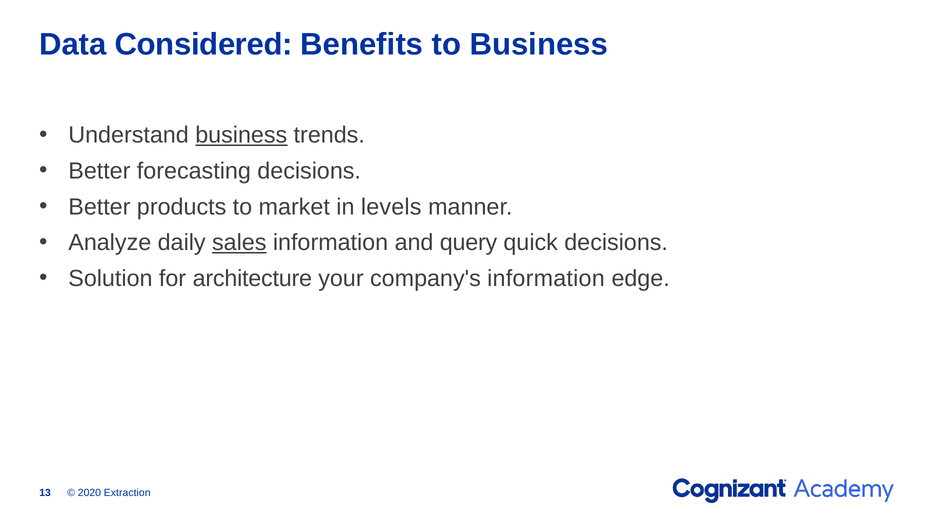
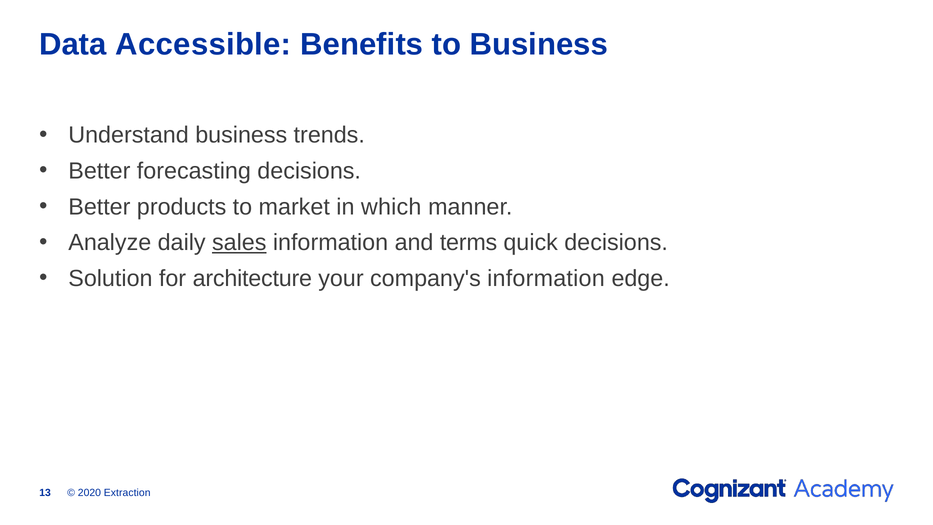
Considered: Considered -> Accessible (203, 45)
business underline: present -> none (241, 135)
levels: levels -> which (391, 207)
query: query -> terms (469, 243)
